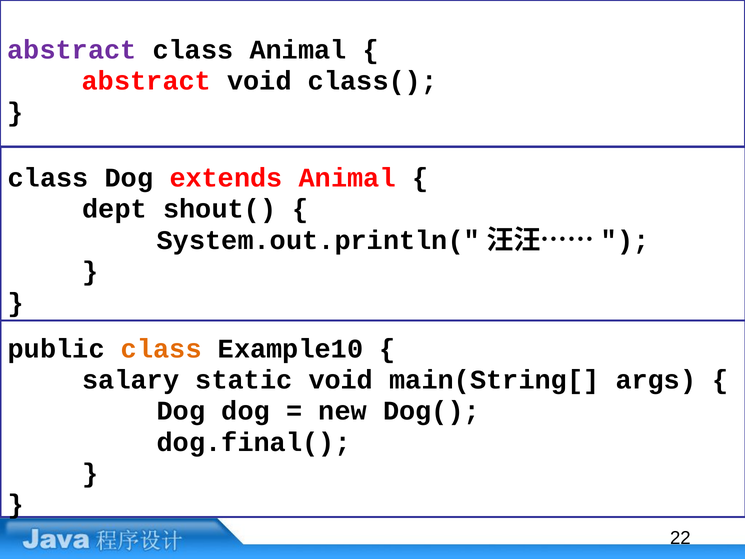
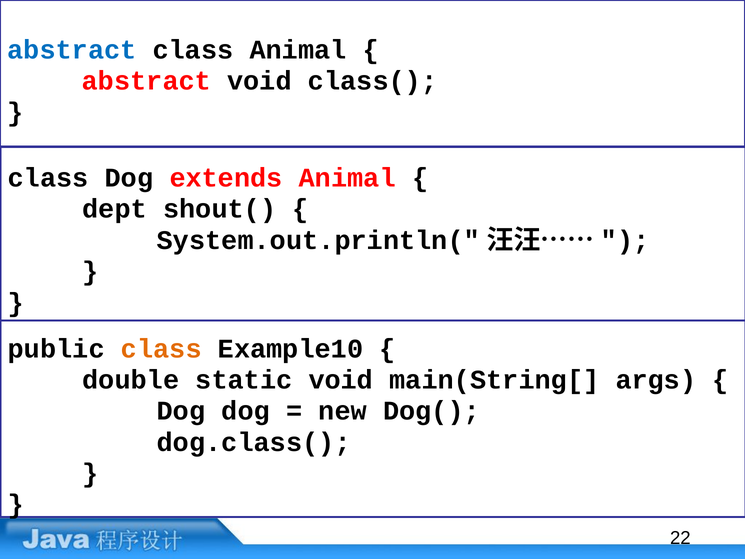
abstract colour: purple -> blue (72, 50)
salary: salary -> double (131, 380)
dog.final(: dog.final( -> dog.class( (254, 442)
